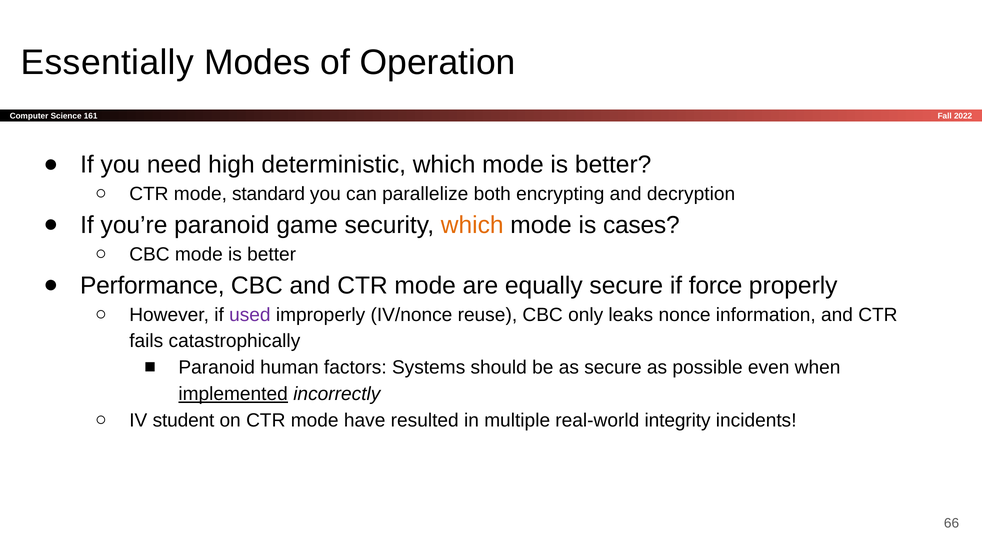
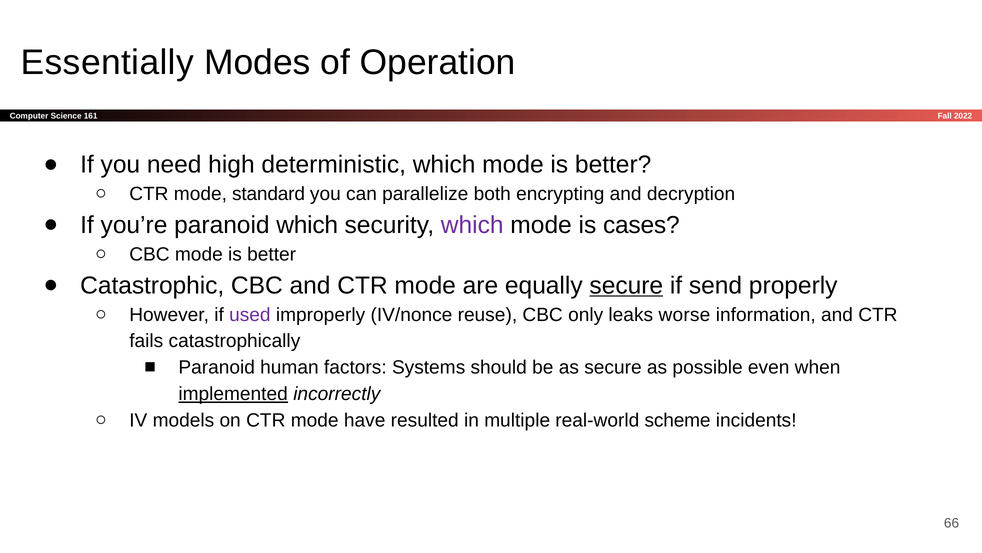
paranoid game: game -> which (307, 225)
which colour: orange -> purple (472, 225)
Performance: Performance -> Catastrophic (152, 285)
secure underline: none -> present (626, 285)
force: force -> send (715, 285)
nonce: nonce -> worse (684, 314)
student: student -> models (183, 420)
integrity: integrity -> scheme (678, 420)
